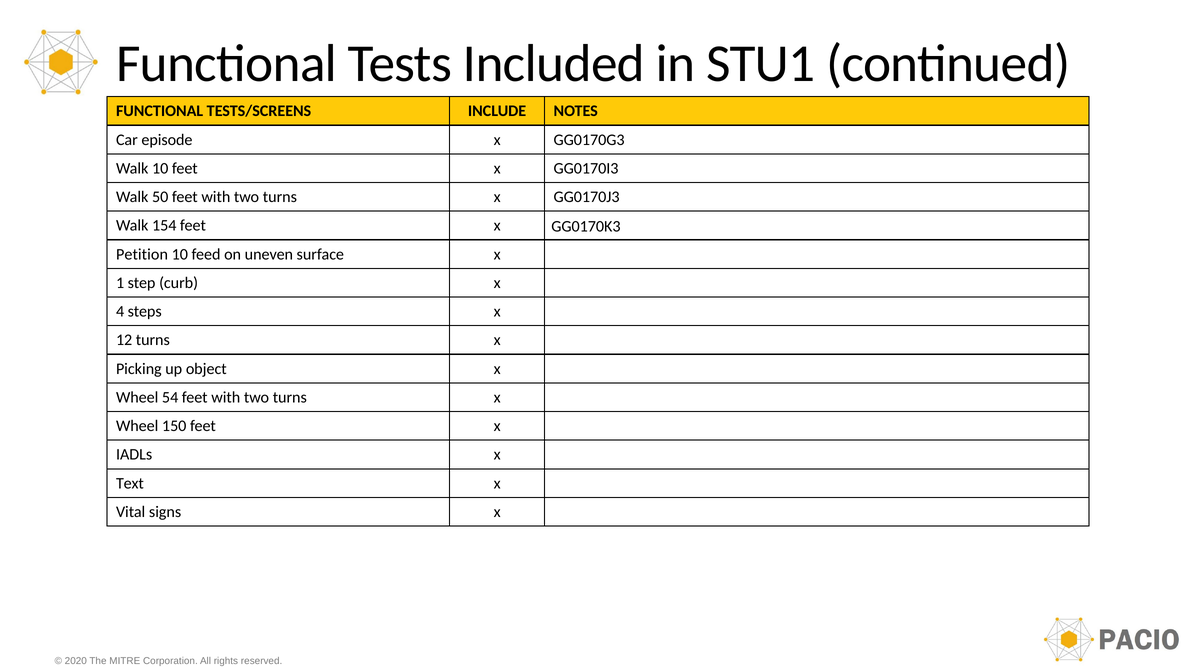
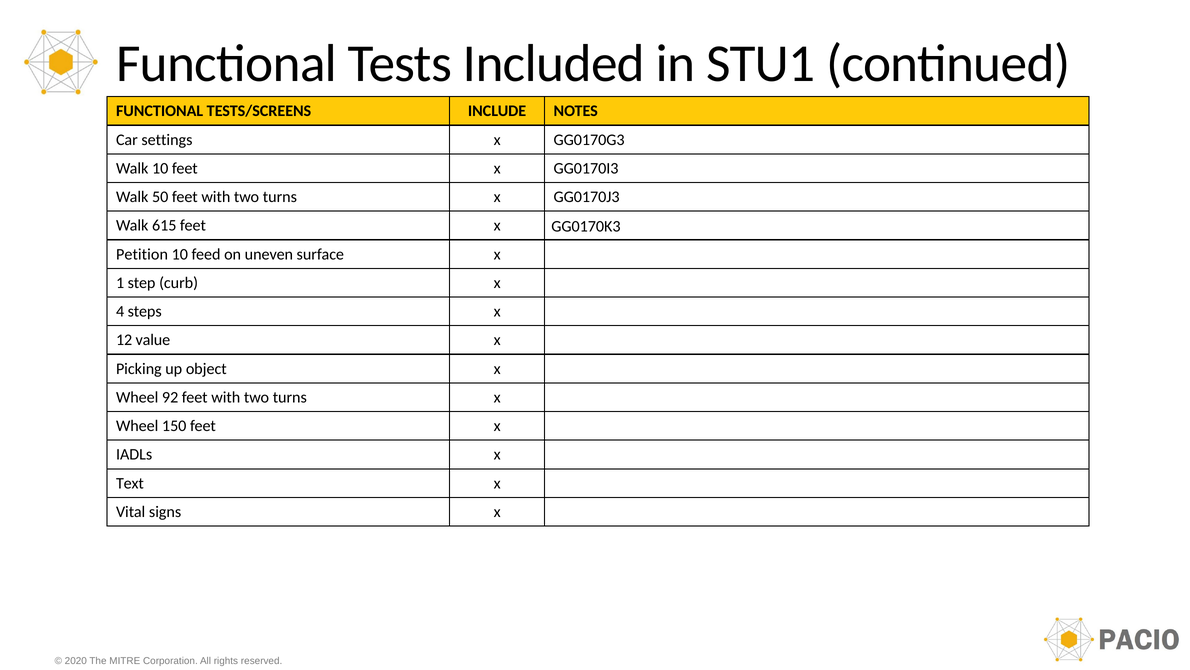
episode: episode -> settings (167, 140)
154: 154 -> 615 (164, 225)
12 turns: turns -> value (153, 340)
54: 54 -> 92 (170, 397)
